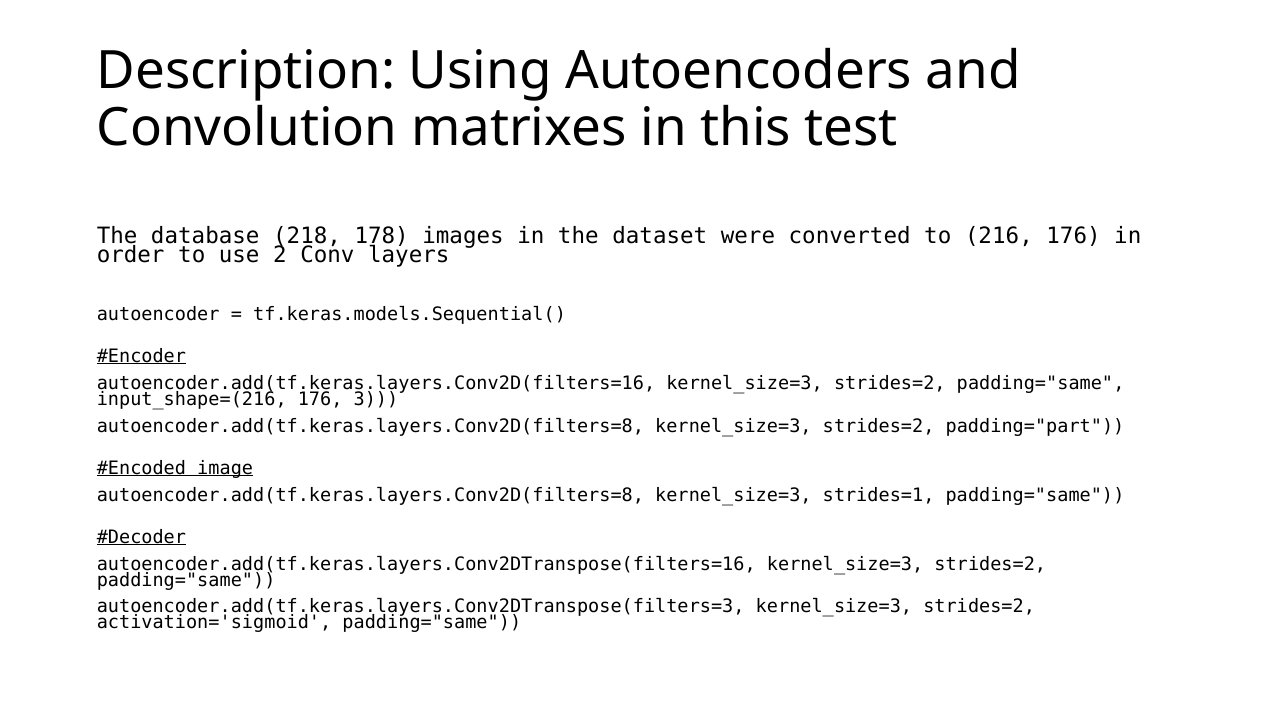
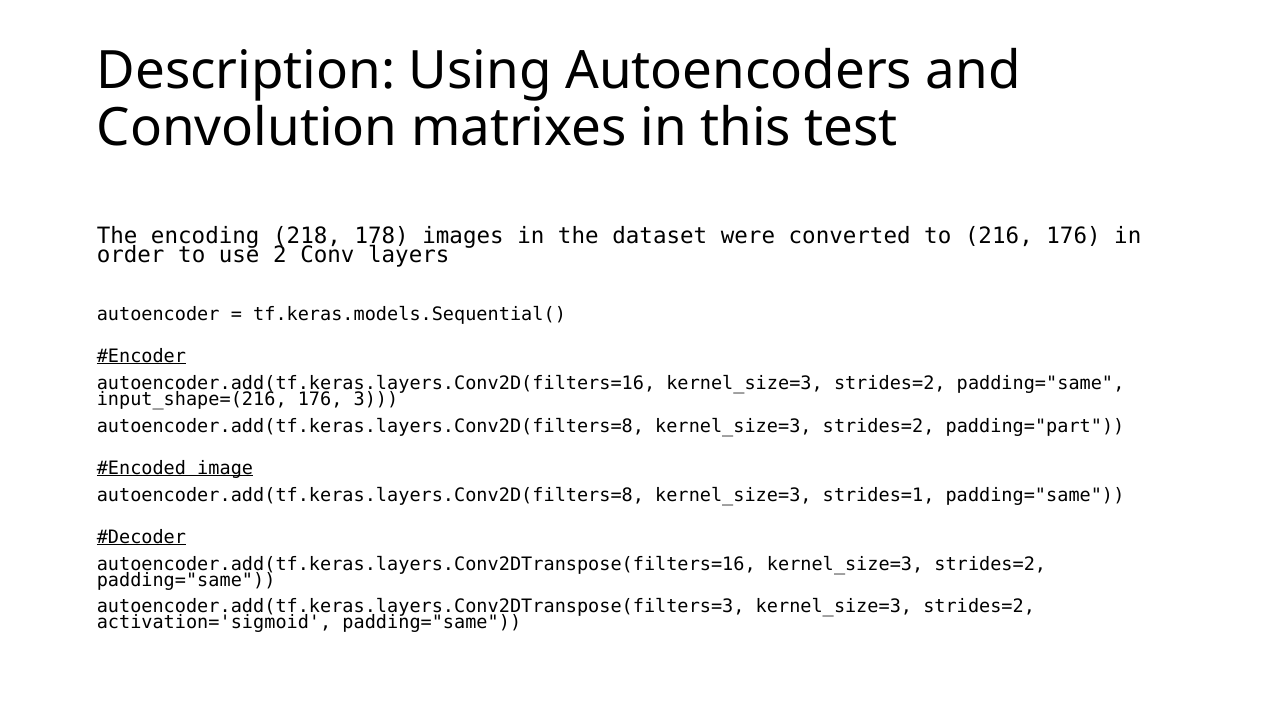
database: database -> encoding (205, 236)
